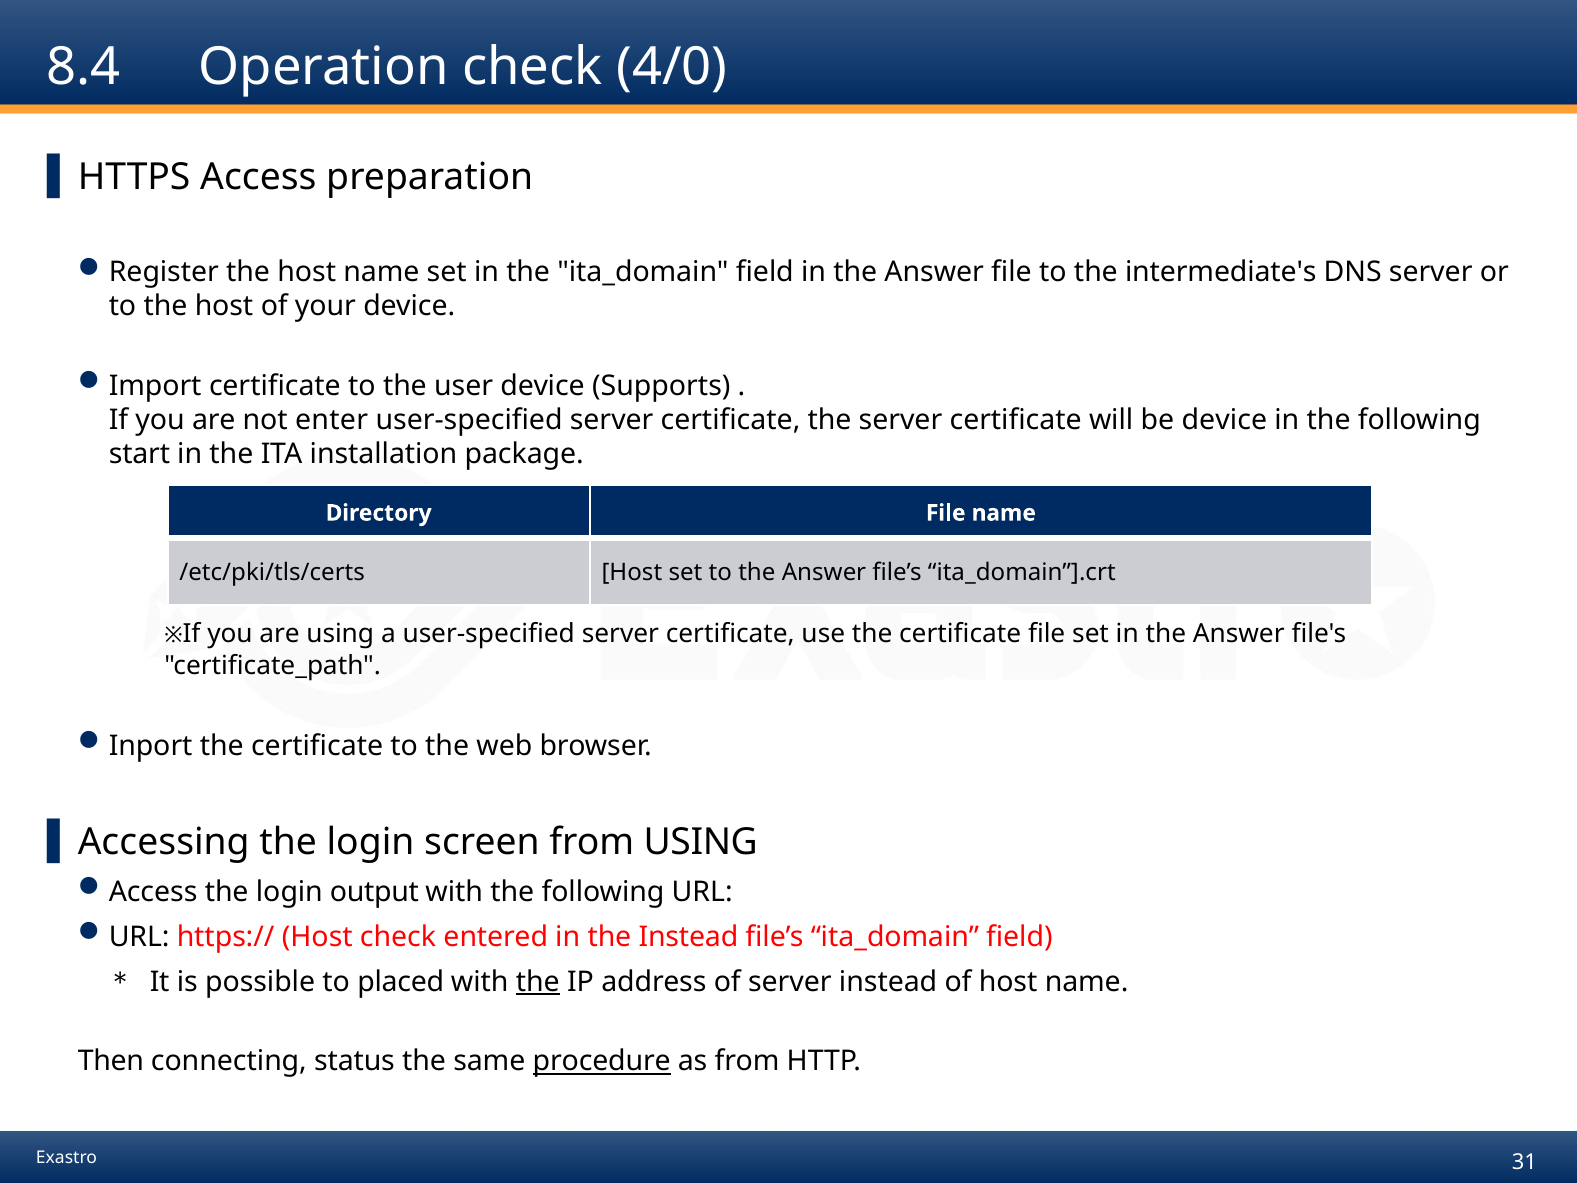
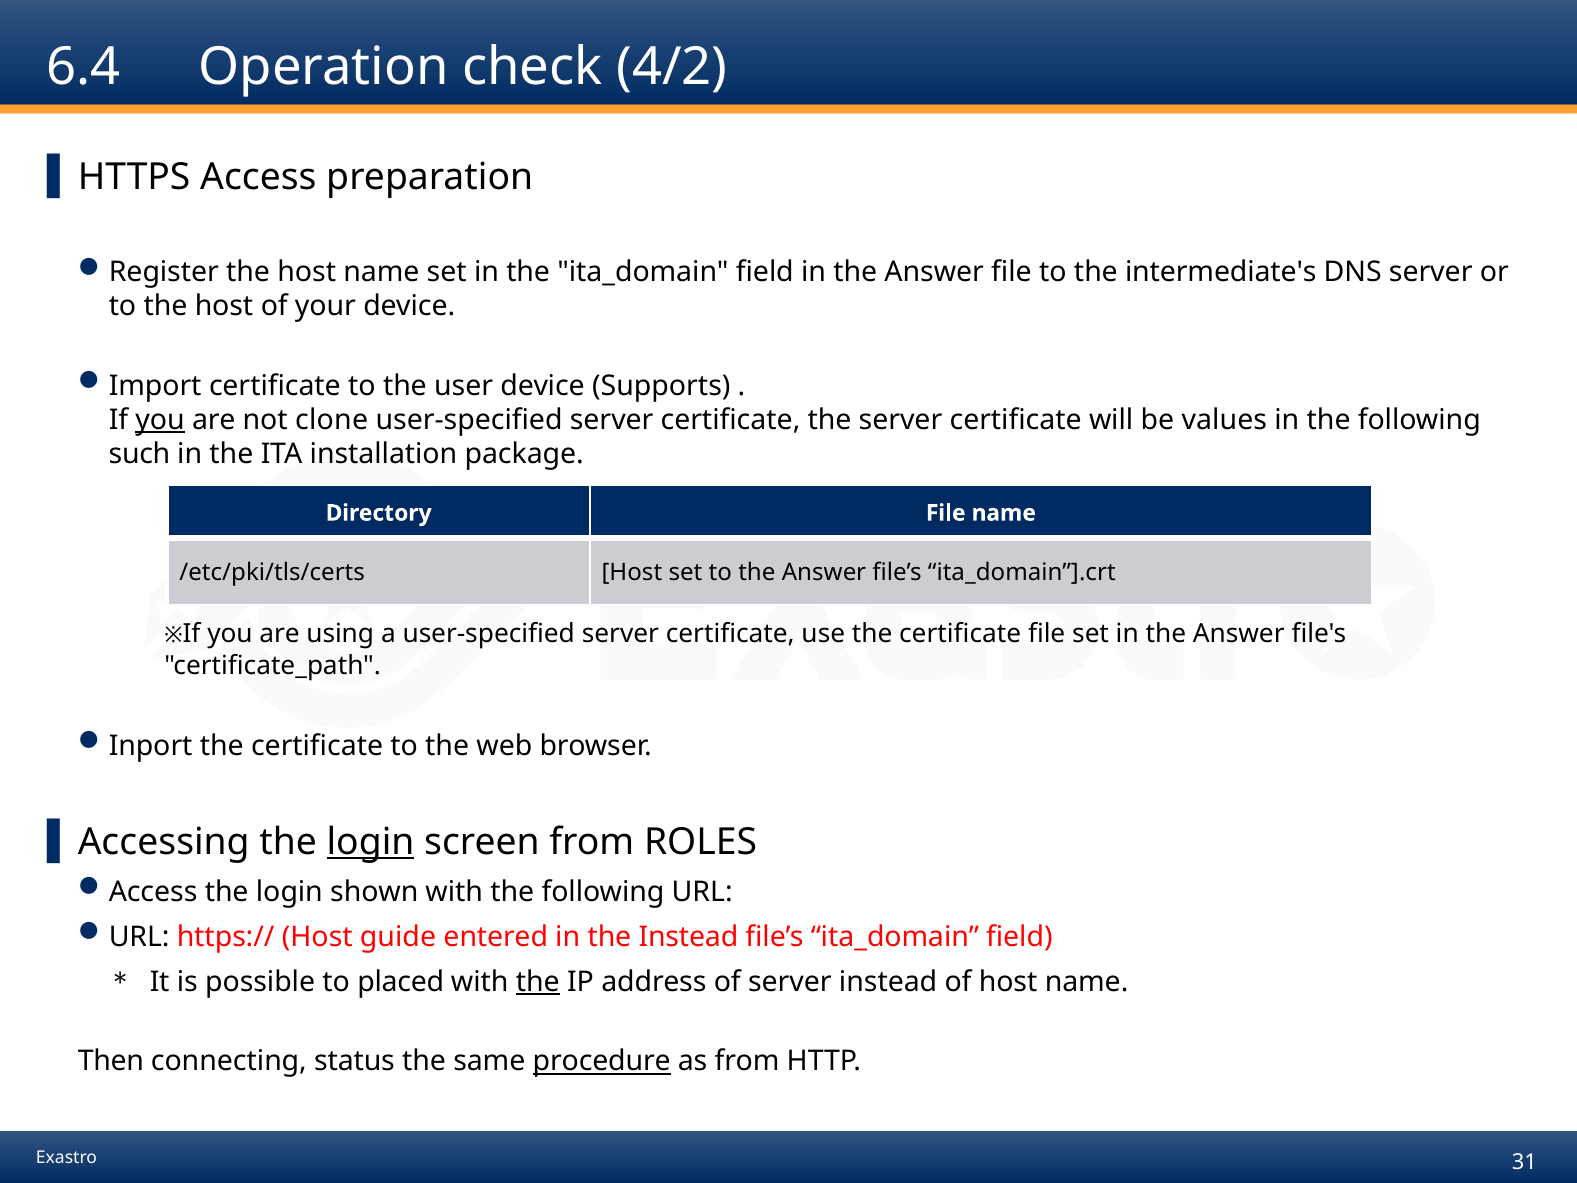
8.4: 8.4 -> 6.4 (84, 67)
4/0: 4/0 -> 4/2 (672, 67)
you underline: none -> present (160, 420)
enter: enter -> clone (332, 420)
be device: device -> values (1224, 420)
start: start -> such (139, 454)
login underline: none -> present (371, 842)
from USING: USING -> ROLES (701, 842)
output: output -> shown (374, 892)
Host check: check -> guide (398, 937)
